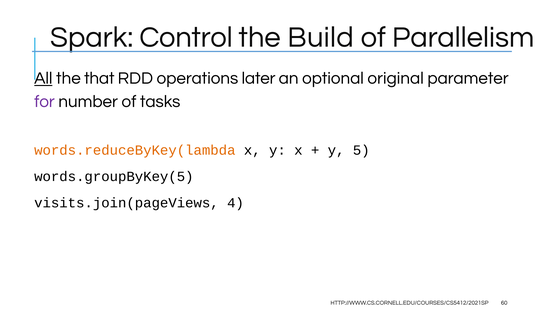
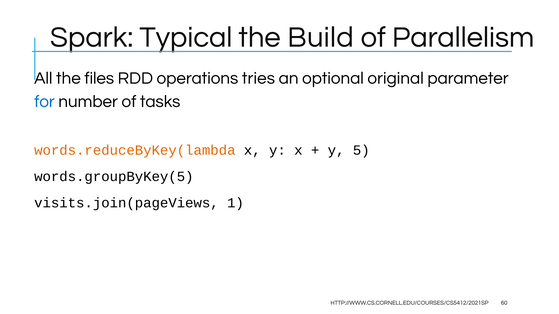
Control: Control -> Typical (186, 37)
All underline: present -> none (43, 78)
that: that -> files (99, 78)
later: later -> tries (258, 78)
for colour: purple -> blue (44, 102)
4: 4 -> 1 (235, 203)
